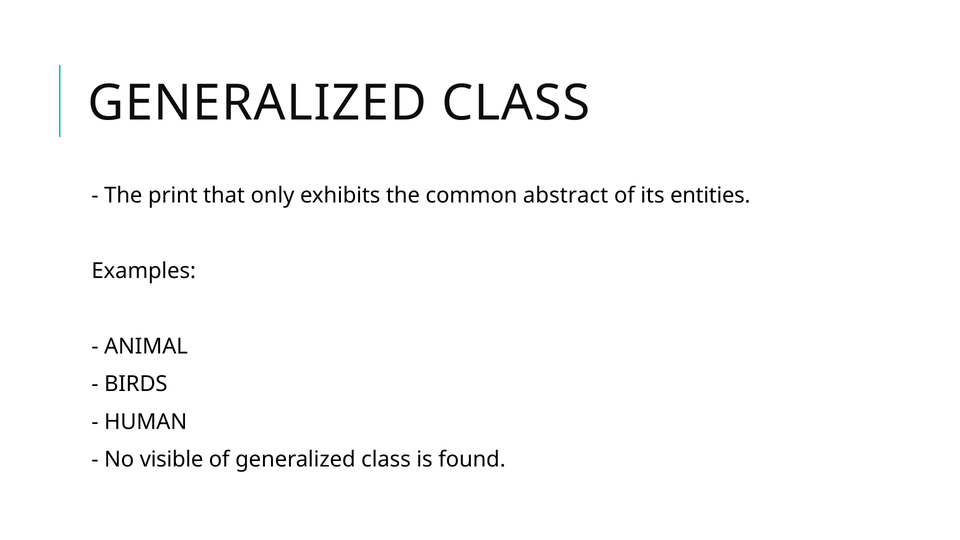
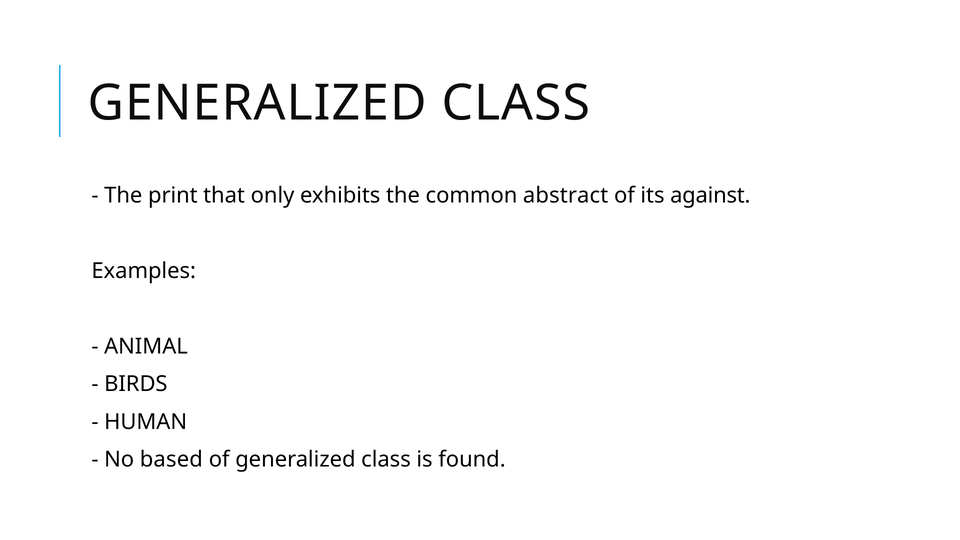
entities: entities -> against (710, 195)
visible: visible -> based (171, 460)
